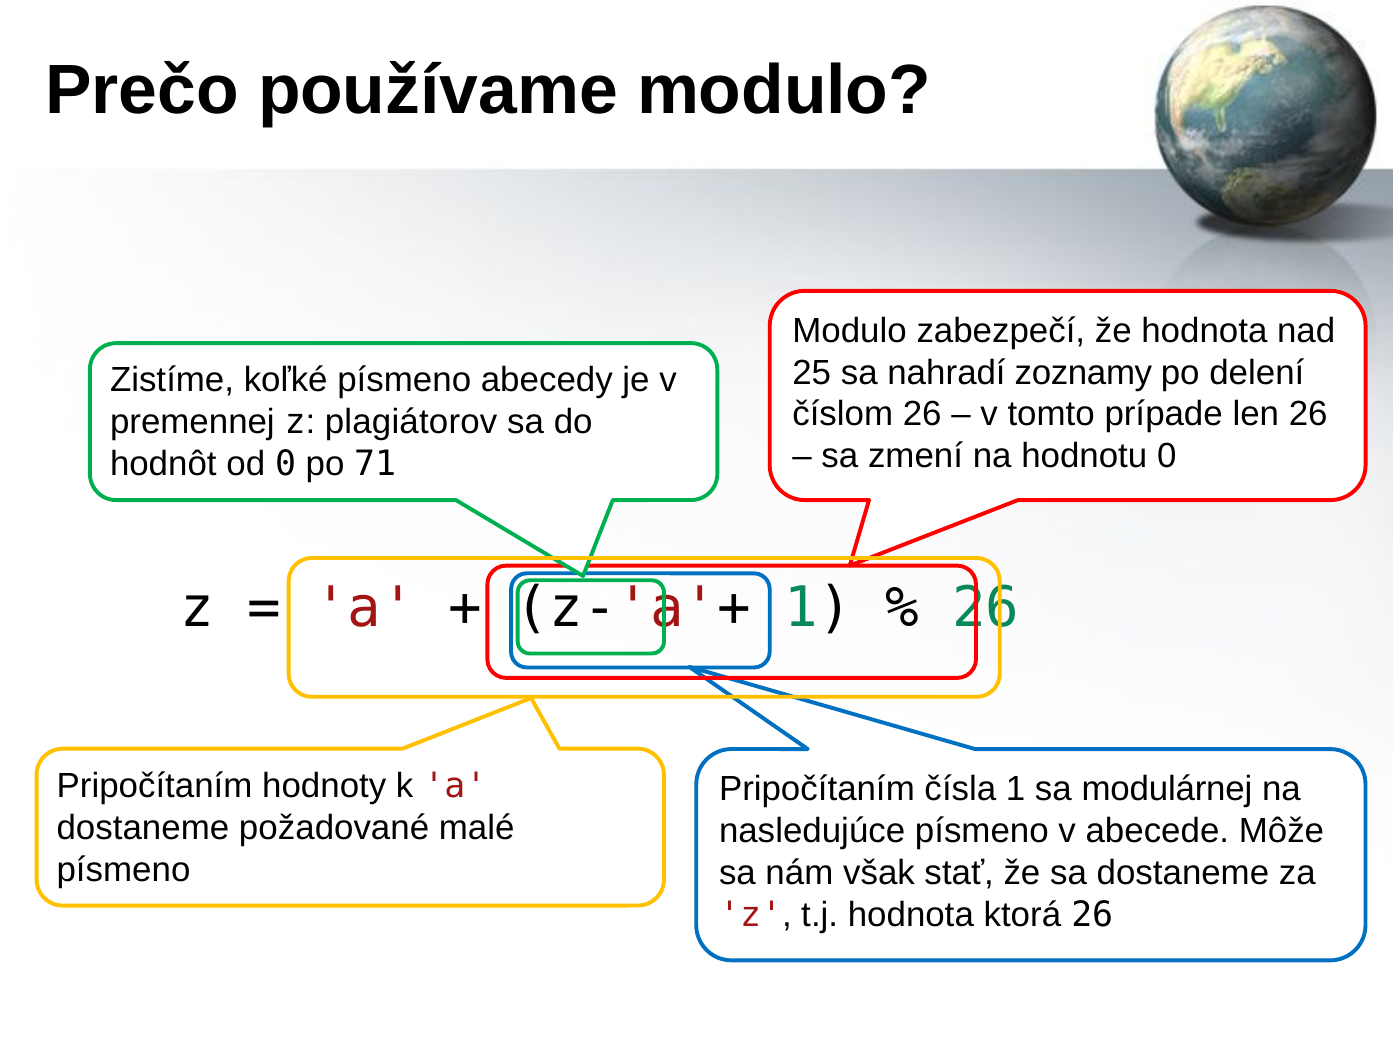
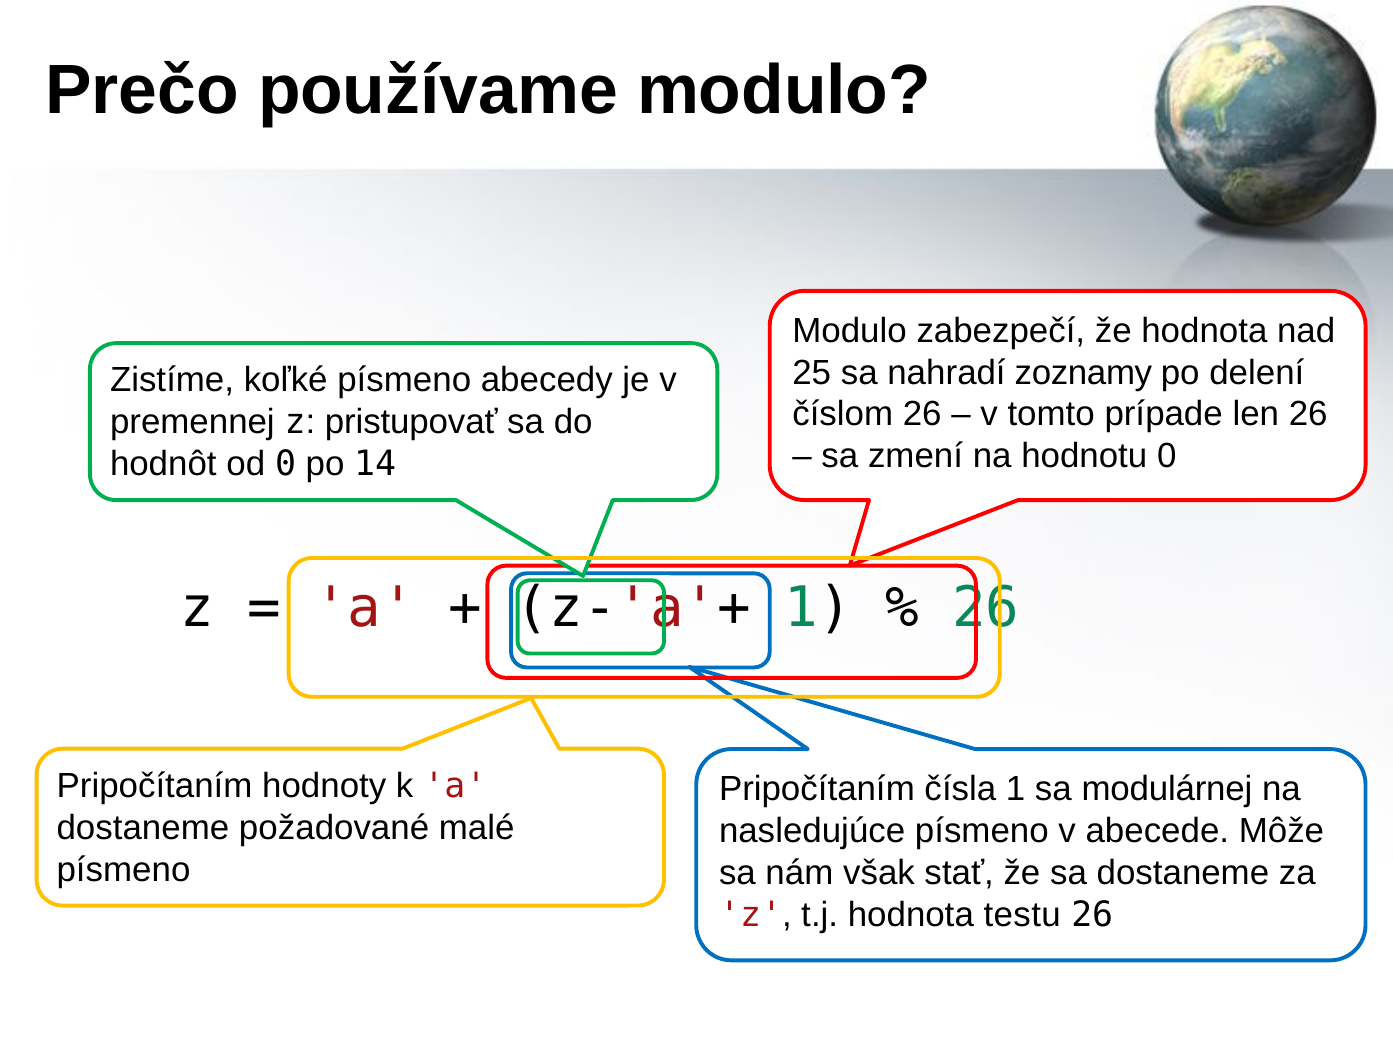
plagiátorov: plagiátorov -> pristupovať (411, 422)
71: 71 -> 14 (375, 464)
ktorá: ktorá -> testu (1022, 914)
